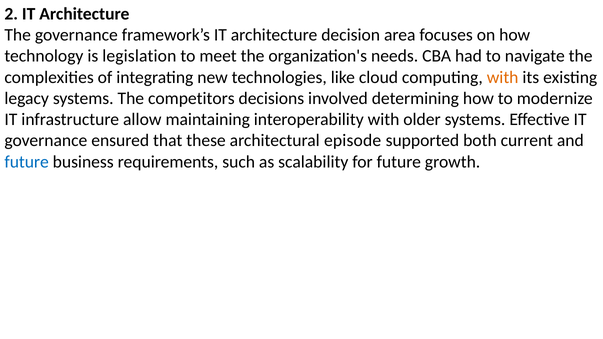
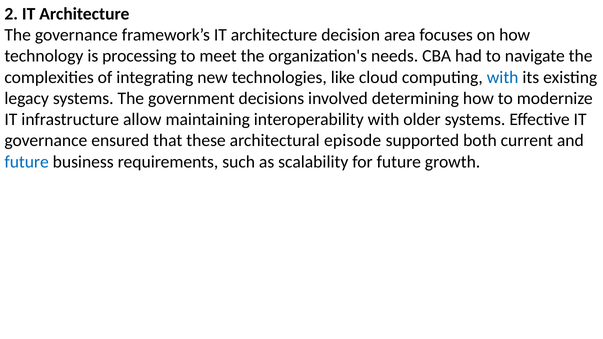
legislation: legislation -> processing (139, 56)
with colour: orange -> blue (503, 77)
competitors: competitors -> government (191, 98)
